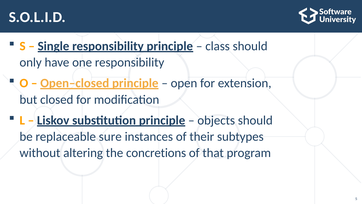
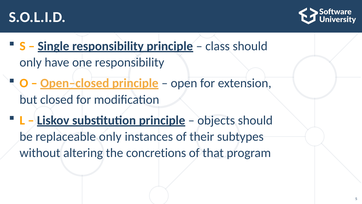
replaceable sure: sure -> only (110, 136)
